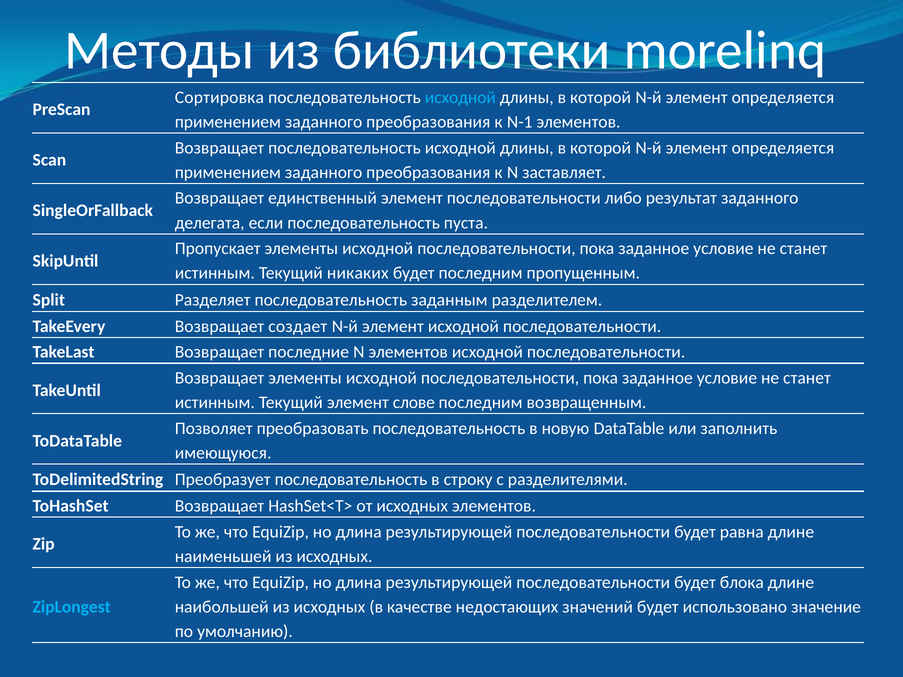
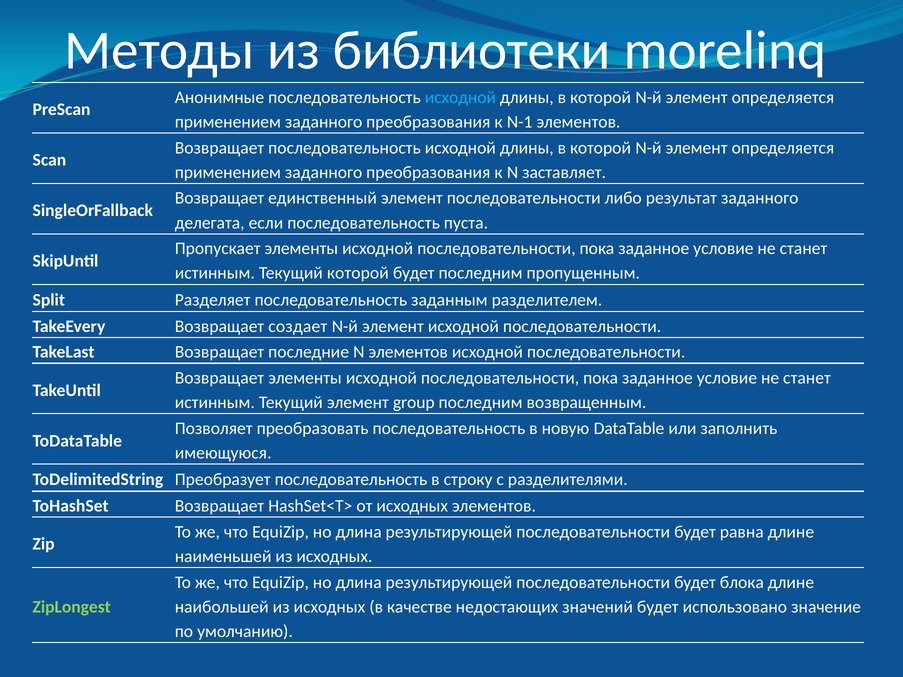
Сортировка: Сортировка -> Анонимные (219, 97)
Текущий никаких: никаких -> которой (358, 273)
слове: слове -> group (414, 403)
ZipLongest colour: light blue -> light green (72, 607)
